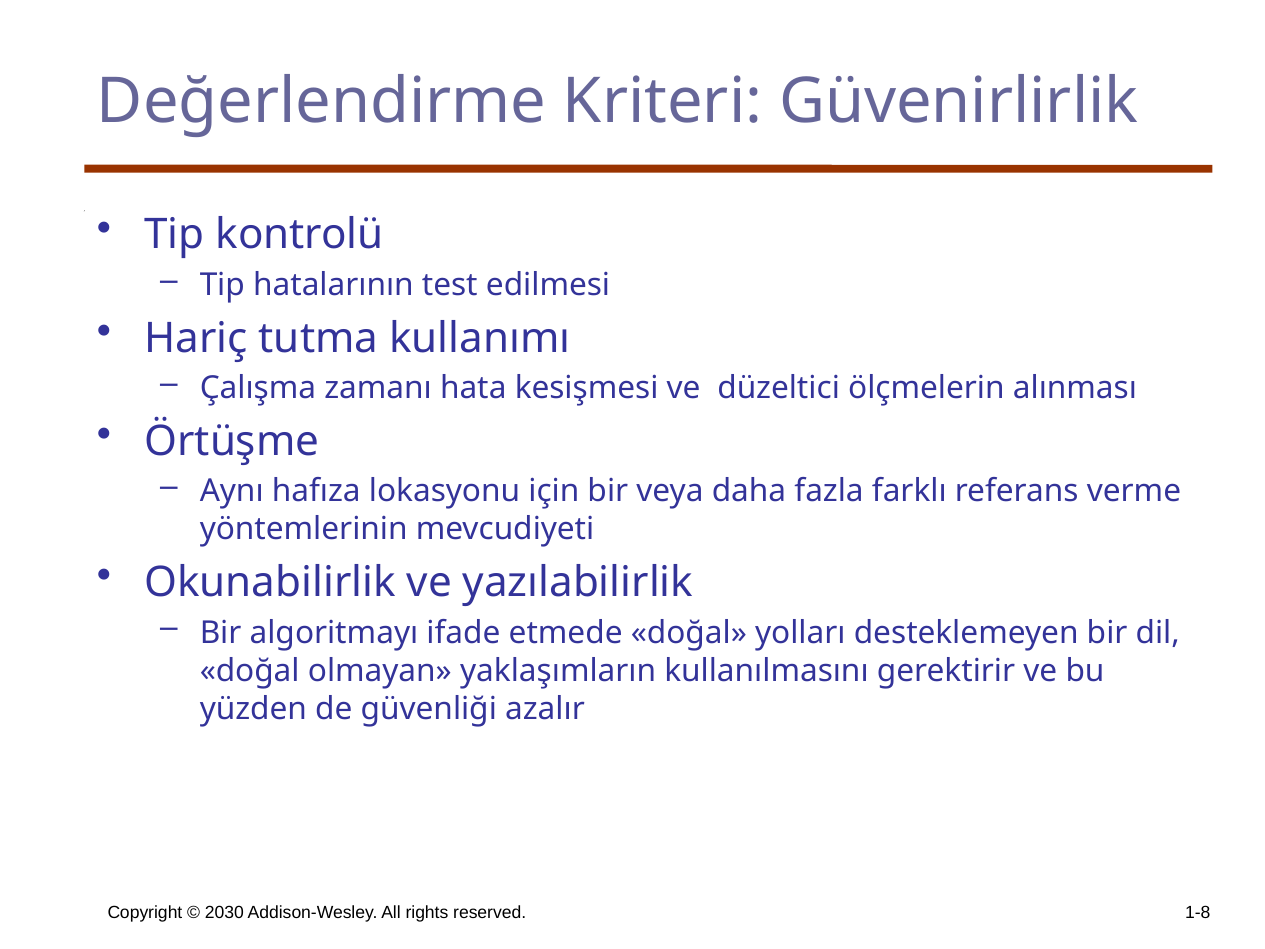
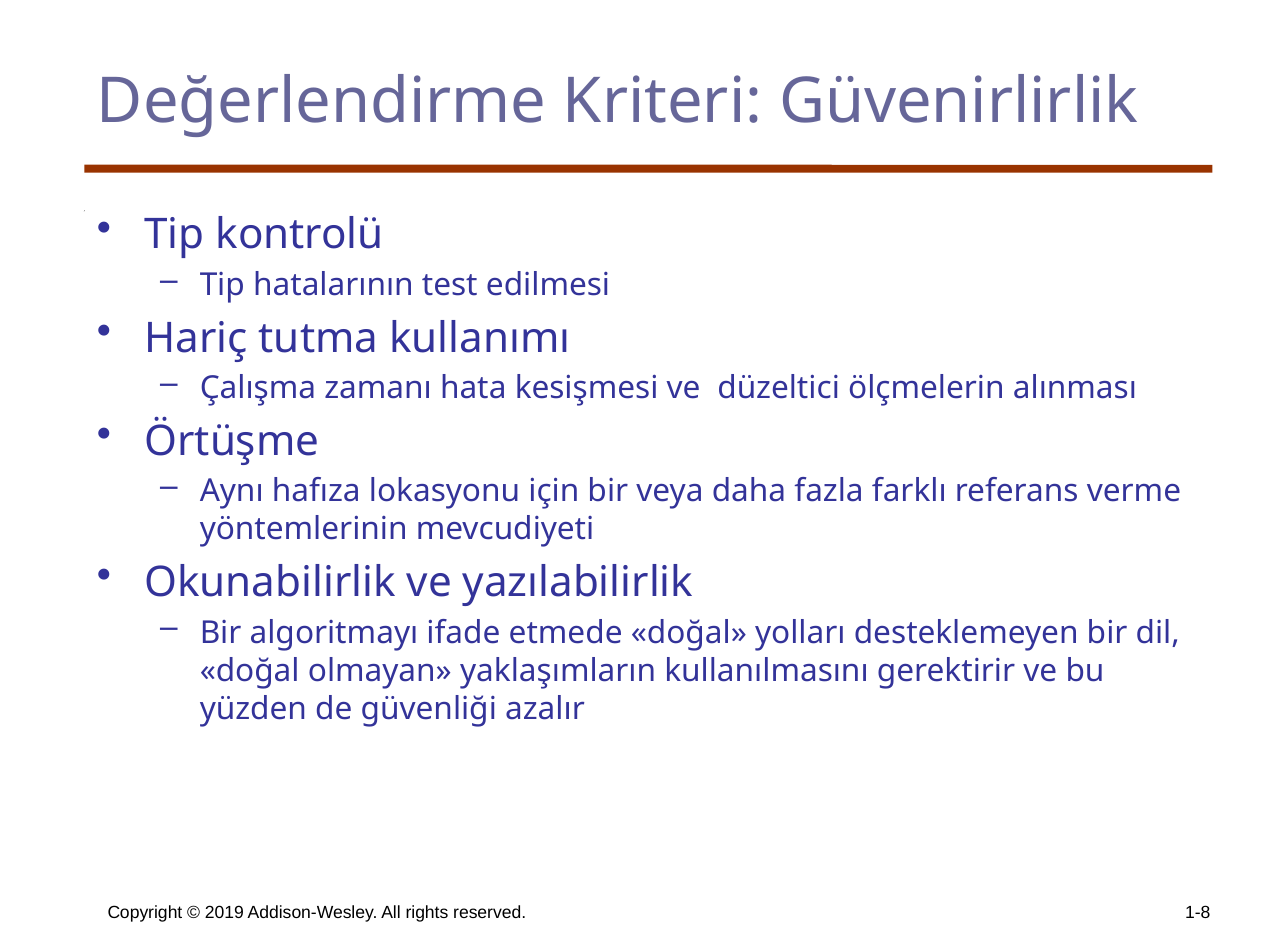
2030: 2030 -> 2019 (224, 912)
